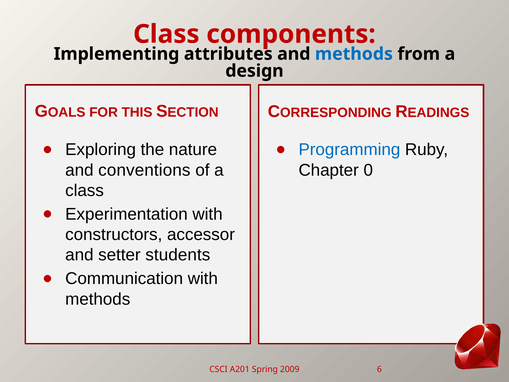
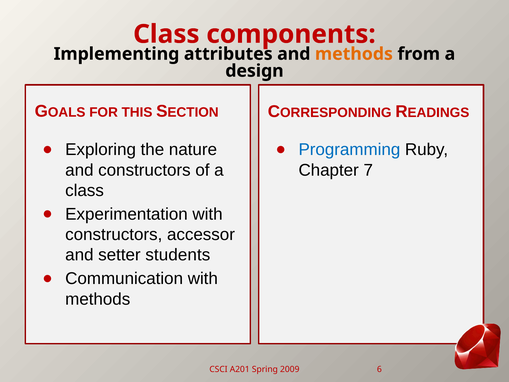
methods colour: blue -> orange (354, 54)
and conventions: conventions -> constructors (144, 170)
0: 0 -> 7 (368, 170)
